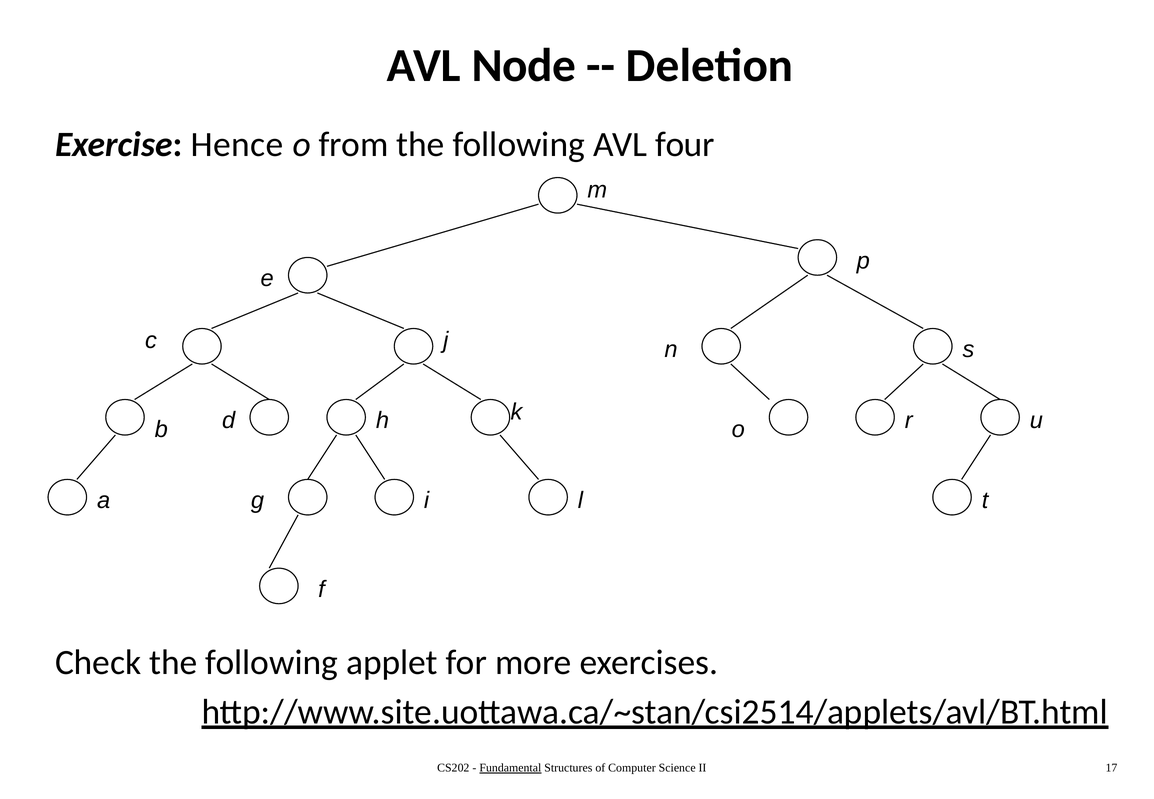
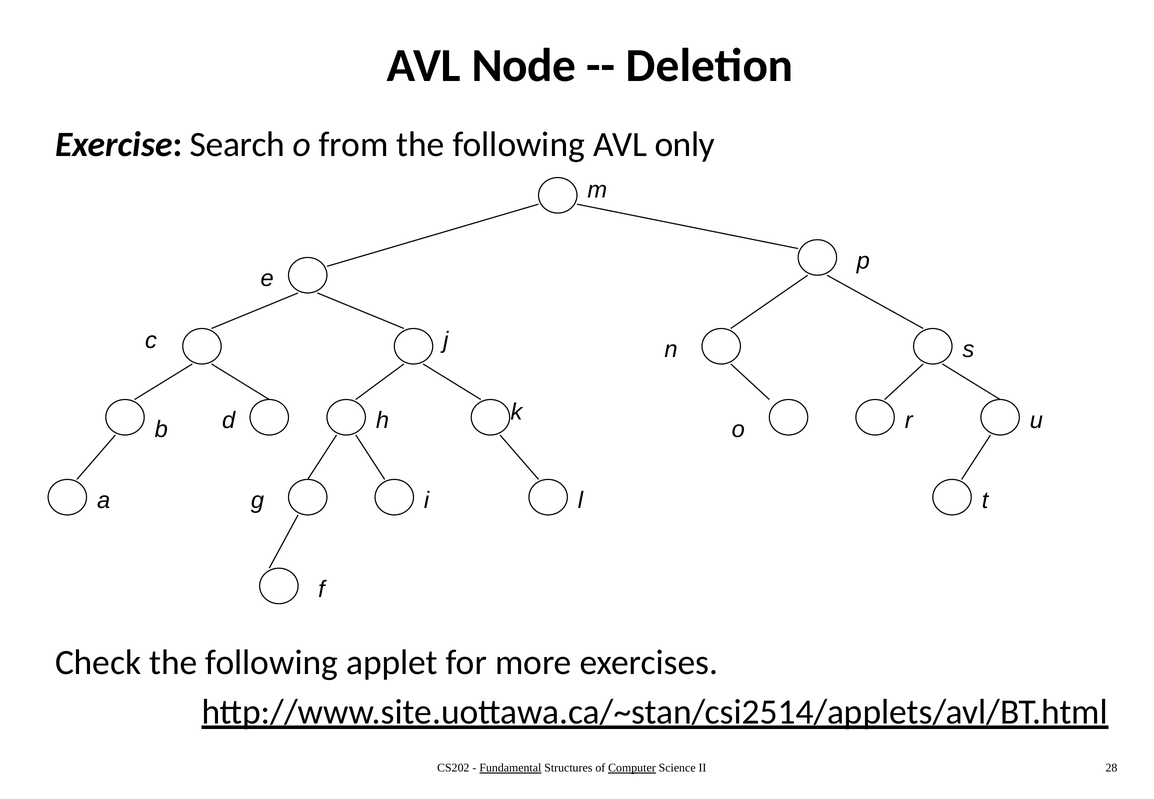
Hence: Hence -> Search (238, 145)
four: four -> only (685, 145)
Computer underline: none -> present (632, 768)
17: 17 -> 28 (1111, 768)
